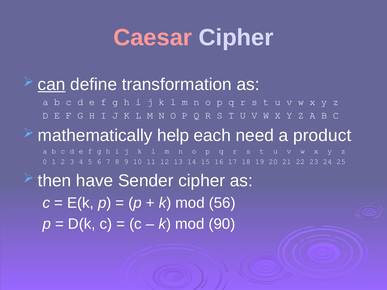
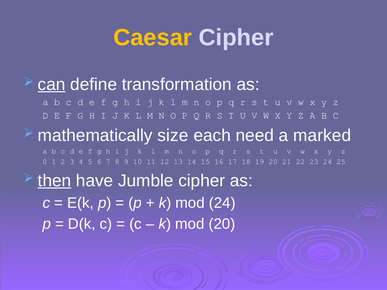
Caesar colour: pink -> yellow (153, 38)
help: help -> size (173, 136)
product: product -> marked (322, 136)
then underline: none -> present (54, 181)
Sender: Sender -> Jumble (146, 181)
mod 56: 56 -> 24 (222, 203)
mod 90: 90 -> 20 (222, 224)
